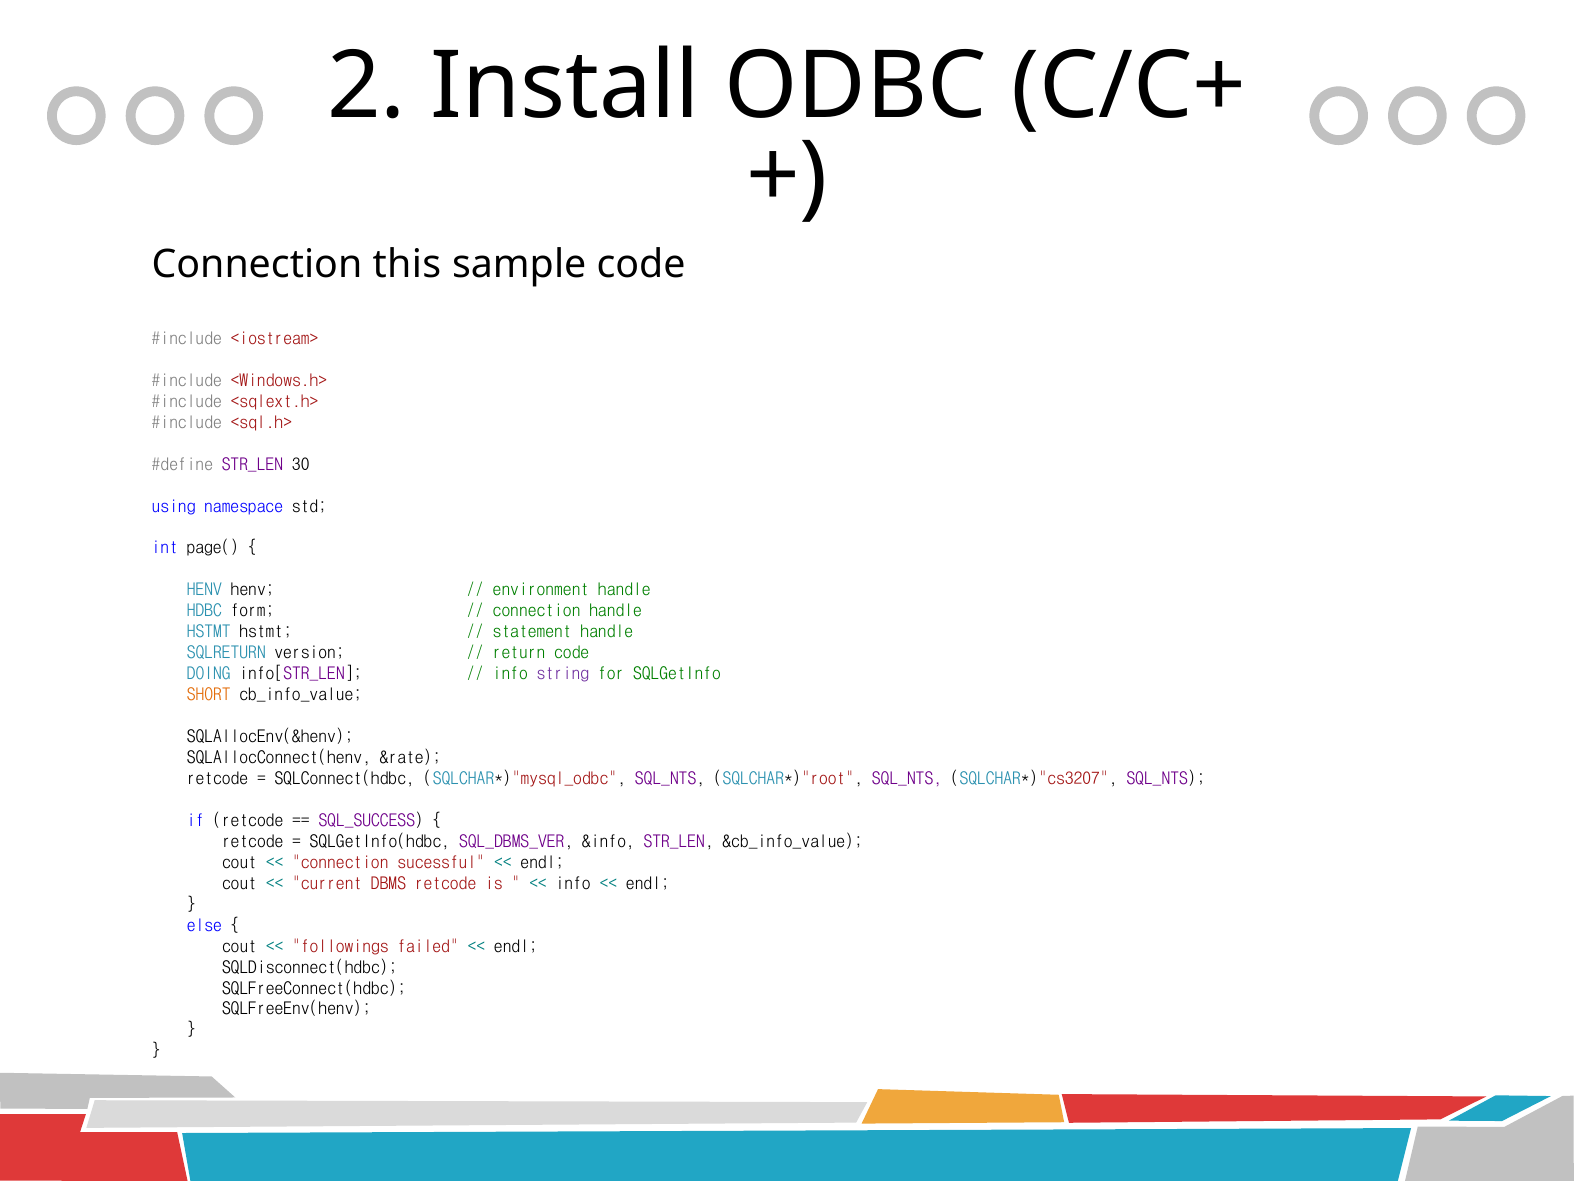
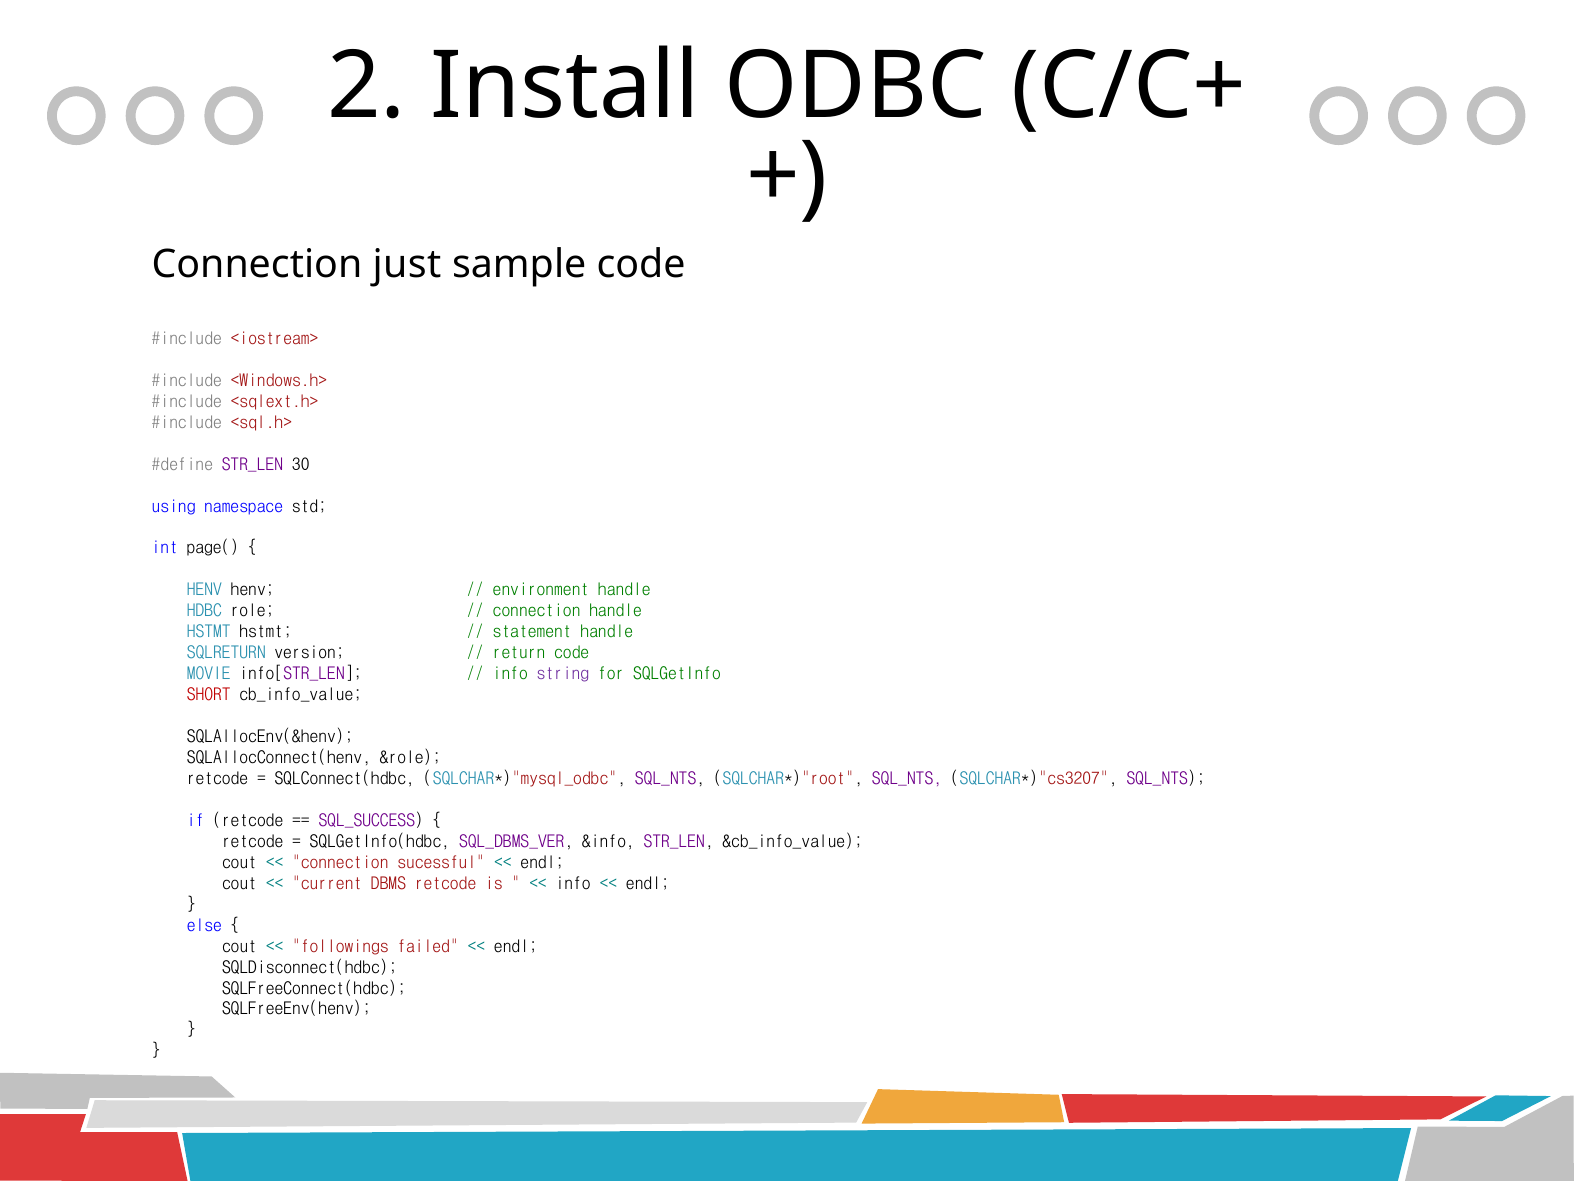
this: this -> just (407, 265)
form: form -> role (253, 611)
DOING: DOING -> MOVIE (209, 674)
SHORT colour: orange -> red (209, 695)
&rate: &rate -> &role (410, 757)
